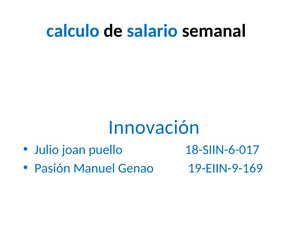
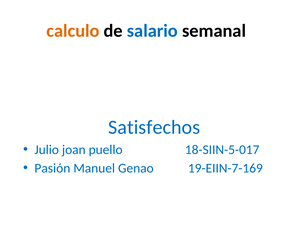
calculo colour: blue -> orange (73, 31)
Innovación: Innovación -> Satisfechos (154, 128)
18-SIIN-6-017: 18-SIIN-6-017 -> 18-SIIN-5-017 (222, 150)
19-EIIN-9-169: 19-EIIN-9-169 -> 19-EIIN-7-169 (225, 169)
